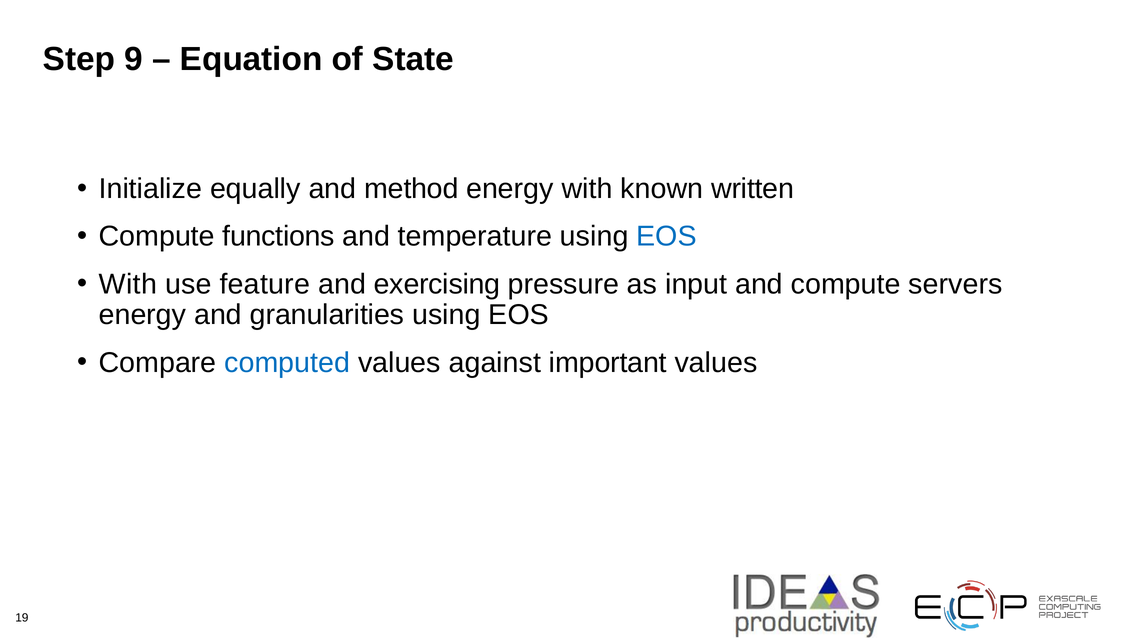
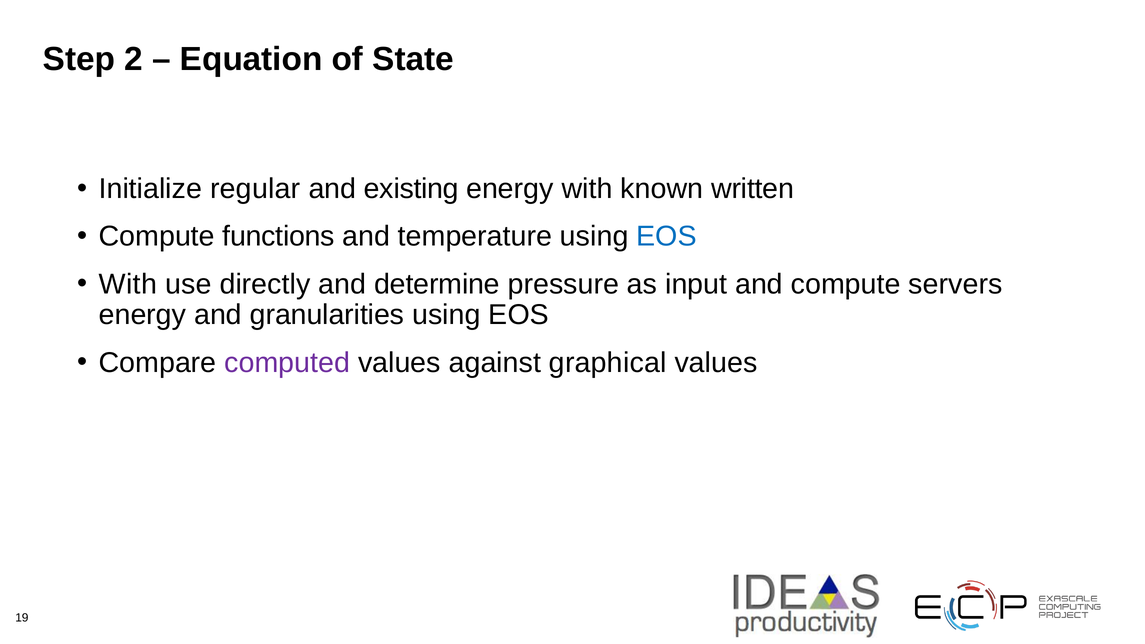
9: 9 -> 2 (134, 59)
equally: equally -> regular (255, 189)
method: method -> existing (411, 189)
feature: feature -> directly (265, 284)
exercising: exercising -> determine (437, 284)
computed colour: blue -> purple (287, 363)
important: important -> graphical (608, 363)
